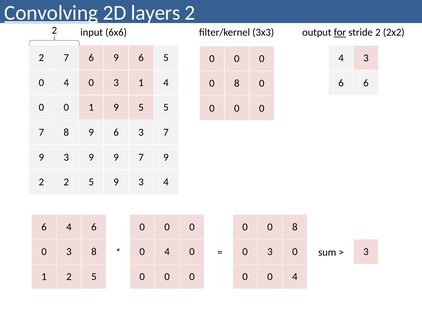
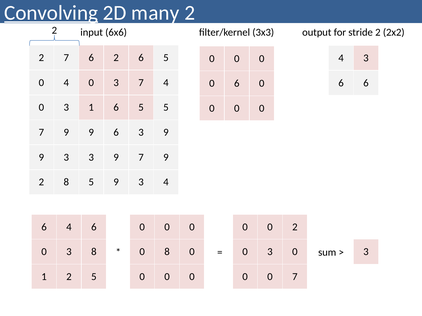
layers: layers -> many (155, 13)
for underline: present -> none (340, 33)
7 6 9: 9 -> 2 (116, 58)
3 1: 1 -> 7 (141, 83)
8: 8 -> 6 (237, 84)
0: 0 -> 3 (66, 108)
1 9: 9 -> 6 (116, 108)
8: 8 -> 9 (66, 133)
6 3 7: 7 -> 9 (166, 133)
3 9: 9 -> 3 (91, 158)
2: 2 -> 8 (66, 182)
8: 8 -> 2 (295, 227)
4: 4 -> 8 (167, 252)
4: 4 -> 7 (295, 277)
